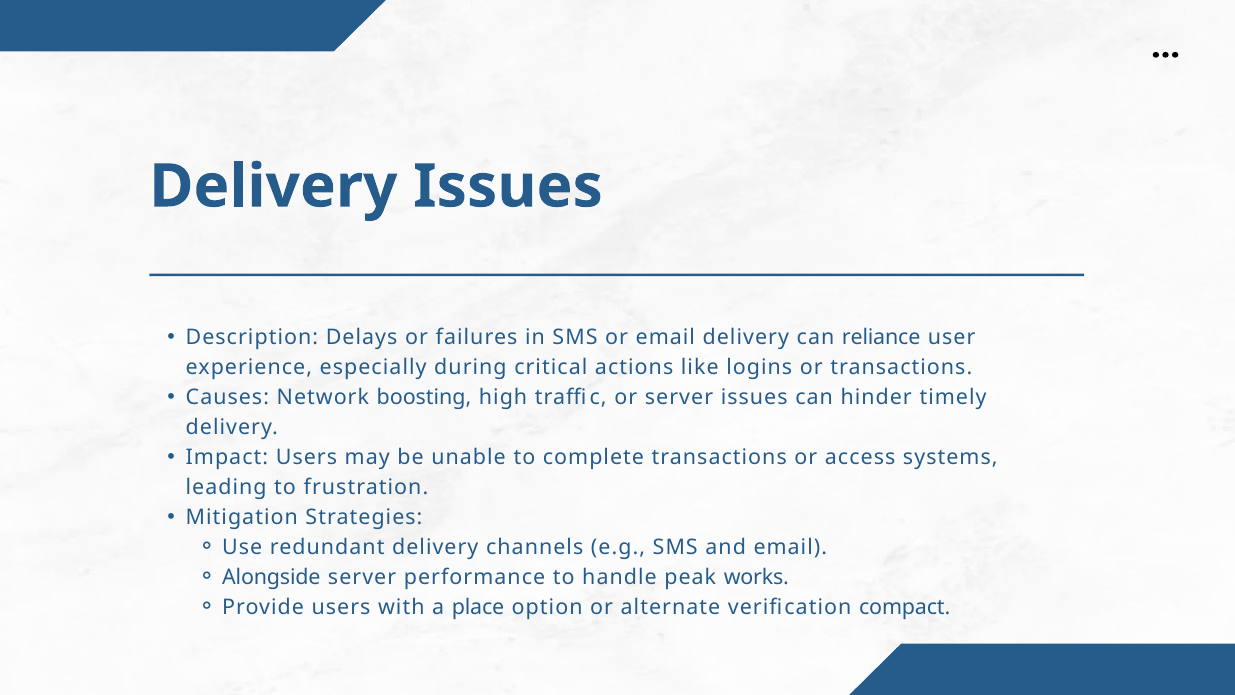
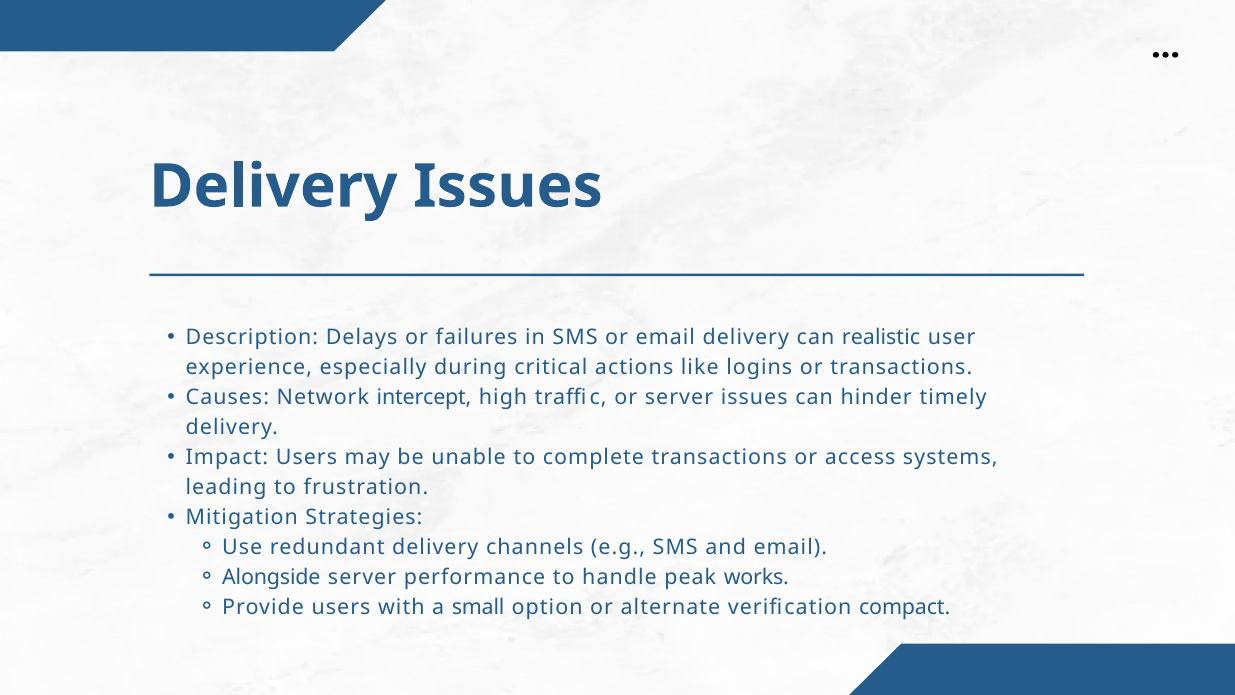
reliance: reliance -> realistic (881, 337)
boosting: boosting -> intercept (424, 397)
place: place -> small (478, 607)
